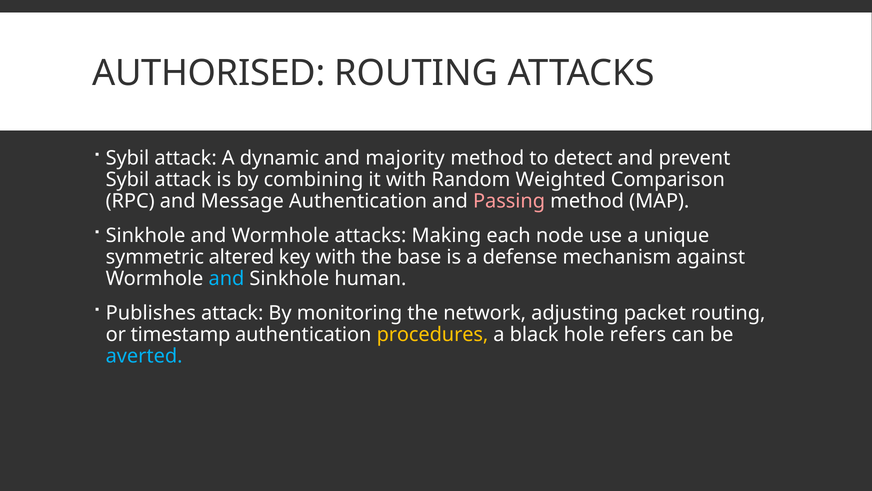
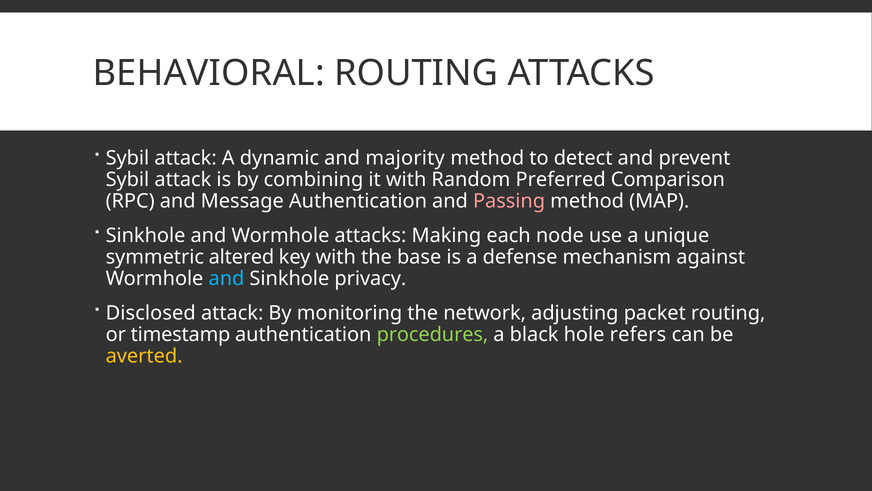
AUTHORISED: AUTHORISED -> BEHAVIORAL (209, 73)
Weighted: Weighted -> Preferred (561, 179)
human: human -> privacy (370, 278)
Publishes: Publishes -> Disclosed (151, 313)
procedures colour: yellow -> light green (432, 334)
averted colour: light blue -> yellow (144, 356)
